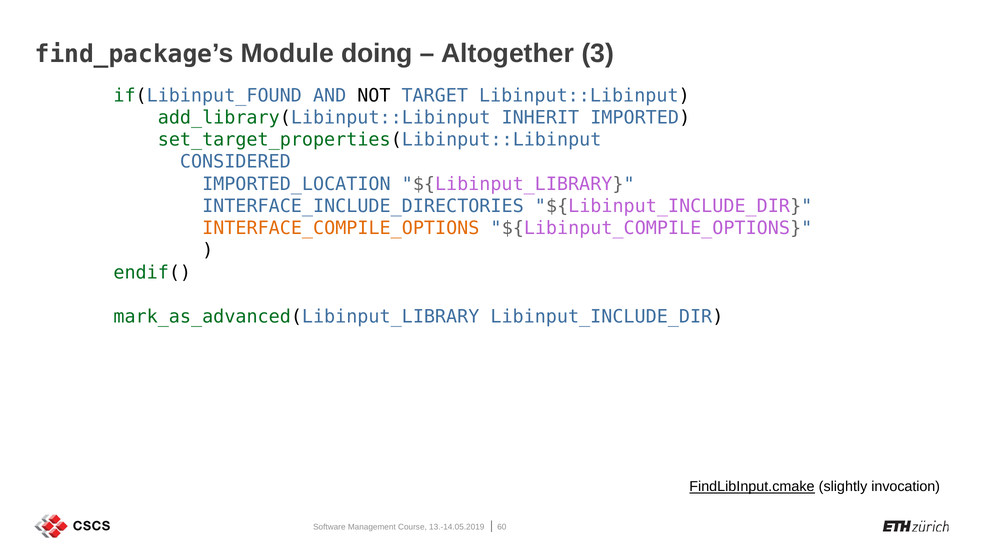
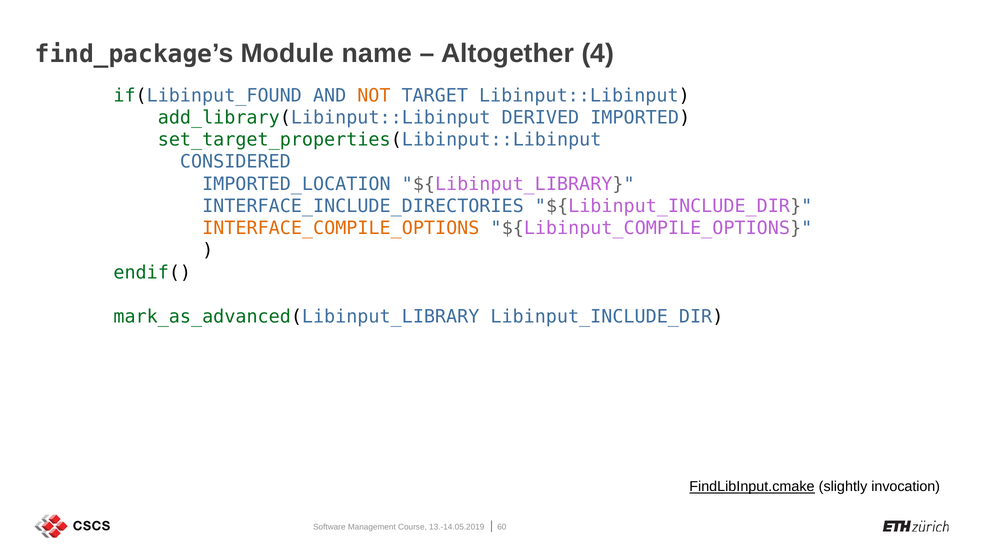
doing: doing -> name (377, 53)
3: 3 -> 4 (598, 53)
NOT colour: black -> orange (374, 95)
INHERIT: INHERIT -> DERIVED (540, 118)
